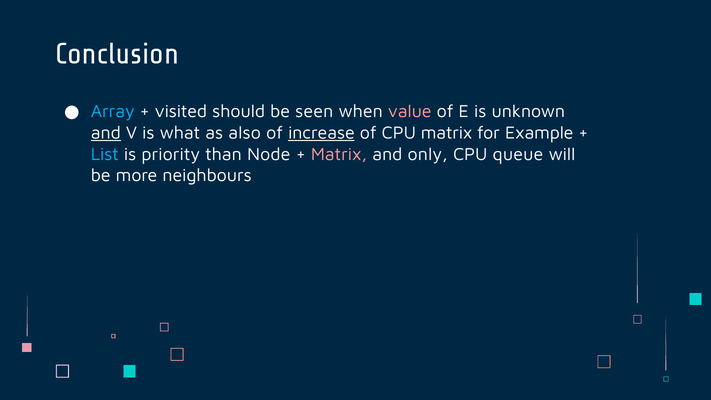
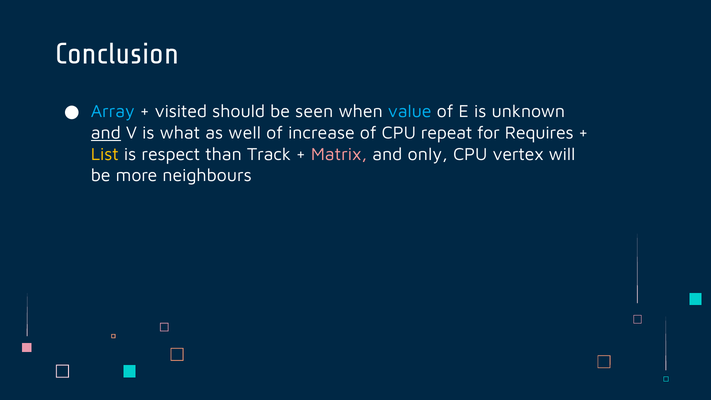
value colour: pink -> light blue (410, 112)
also: also -> well (245, 133)
increase underline: present -> none (321, 133)
CPU matrix: matrix -> repeat (447, 133)
Example: Example -> Requires (539, 133)
List colour: light blue -> yellow (105, 154)
priority: priority -> respect (171, 154)
Node: Node -> Track (269, 154)
queue: queue -> vertex (518, 154)
